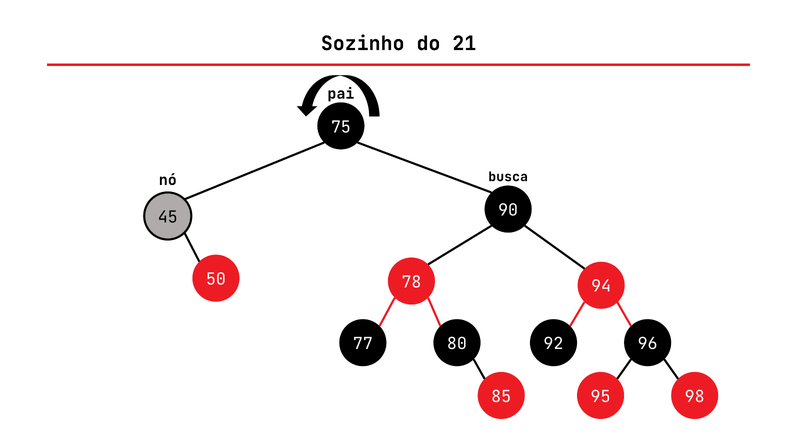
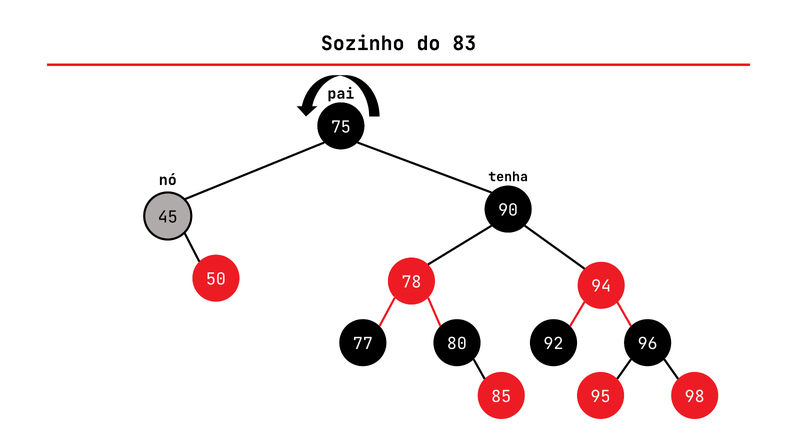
21: 21 -> 83 (464, 44)
busca: busca -> tenha (508, 177)
